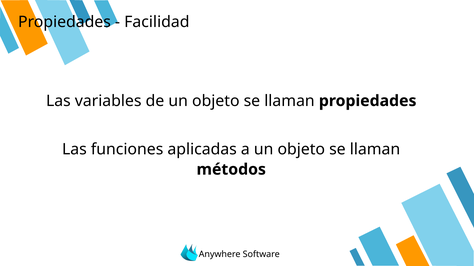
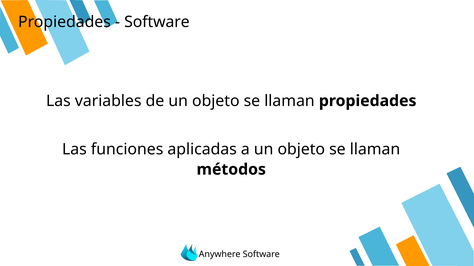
Facilidad: Facilidad -> Software (157, 22)
